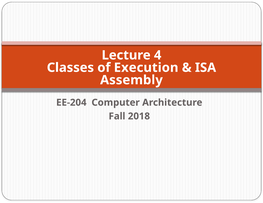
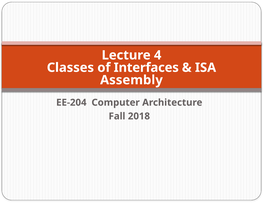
Execution: Execution -> Interfaces (146, 68)
